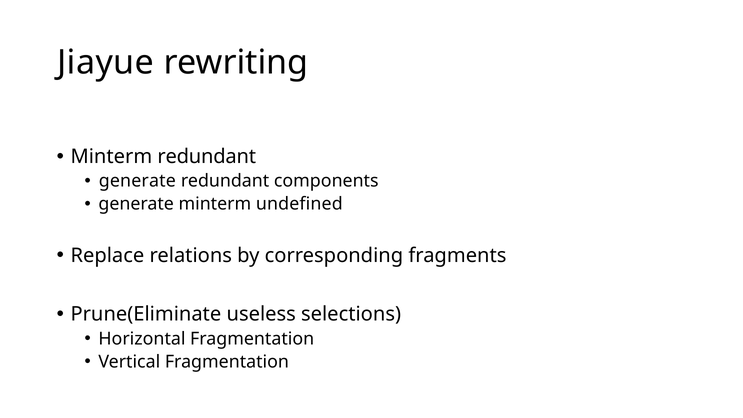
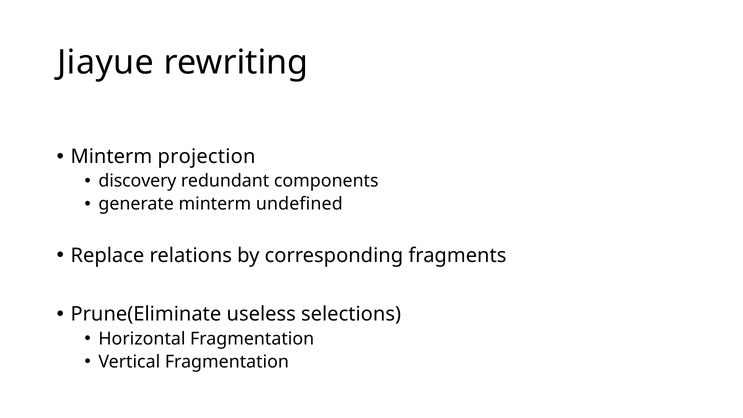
Minterm redundant: redundant -> projection (207, 157)
generate: generate -> discovery (137, 181)
